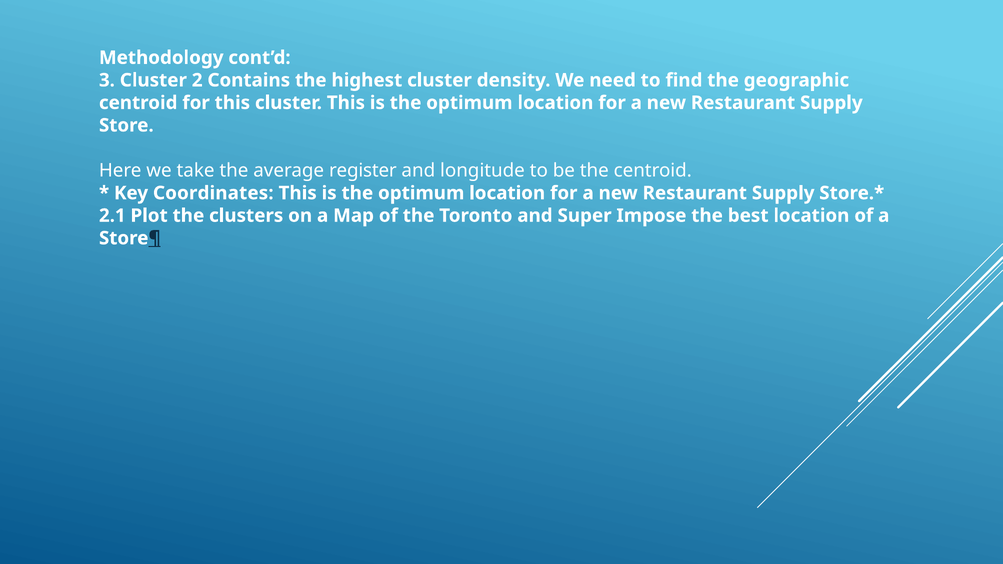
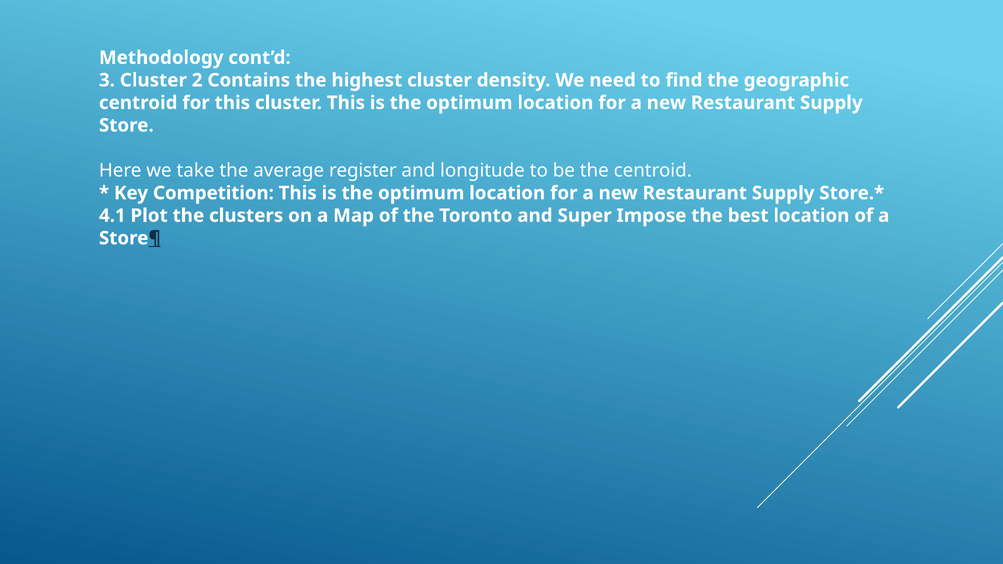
Coordinates: Coordinates -> Competition (213, 193)
2.1: 2.1 -> 4.1 (112, 216)
